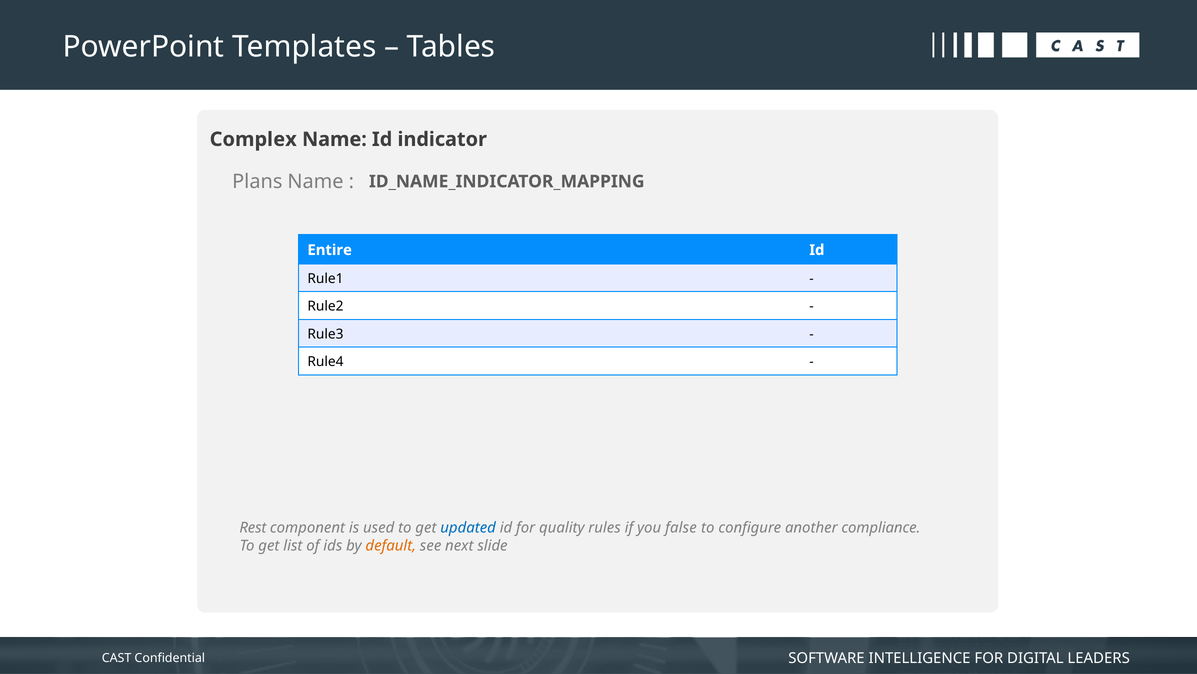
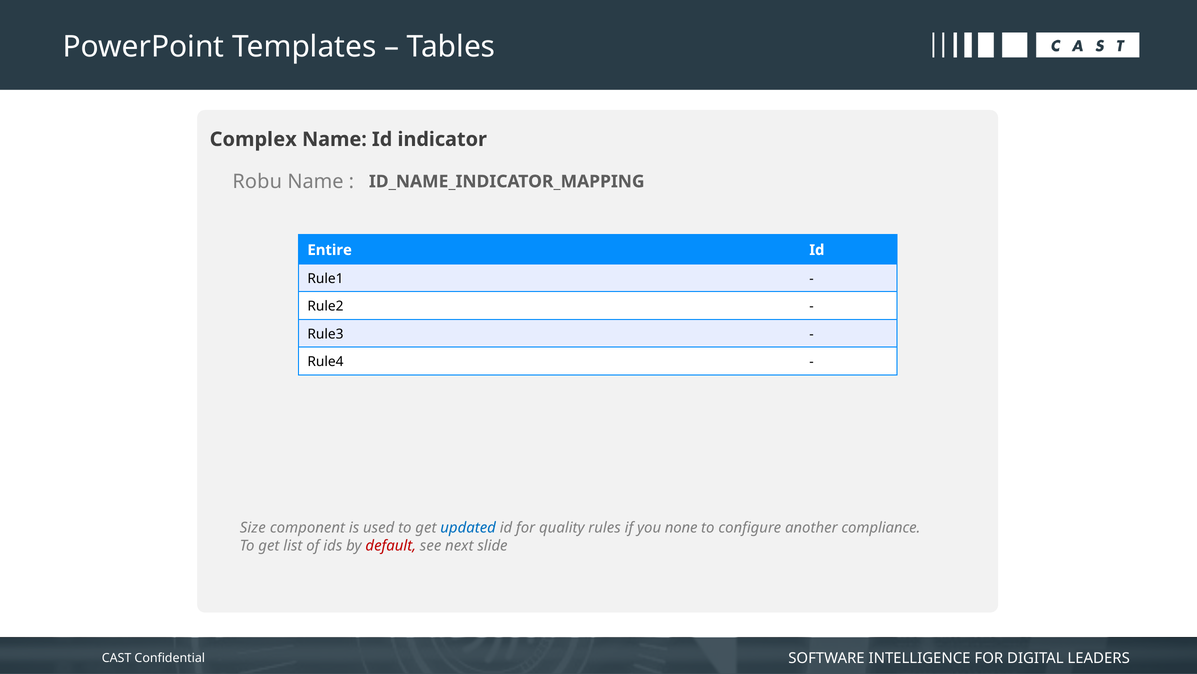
Plans: Plans -> Robu (257, 182)
Rest: Rest -> Size (253, 527)
false: false -> none (681, 527)
default colour: orange -> red (391, 545)
